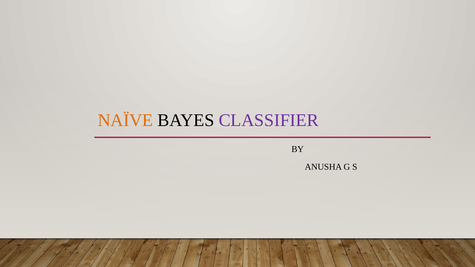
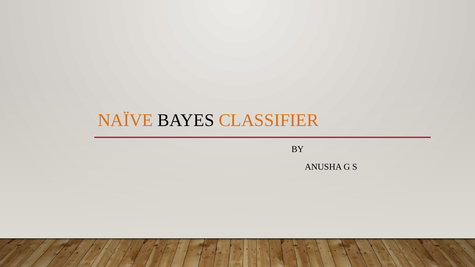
CLASSIFIER colour: purple -> orange (269, 121)
